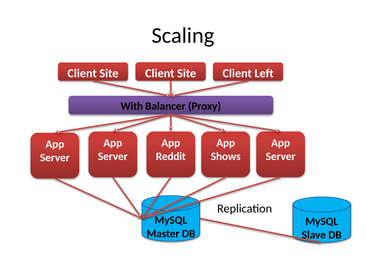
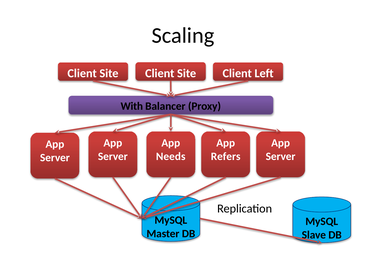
Reddit: Reddit -> Needs (171, 156)
Shows: Shows -> Refers (226, 156)
